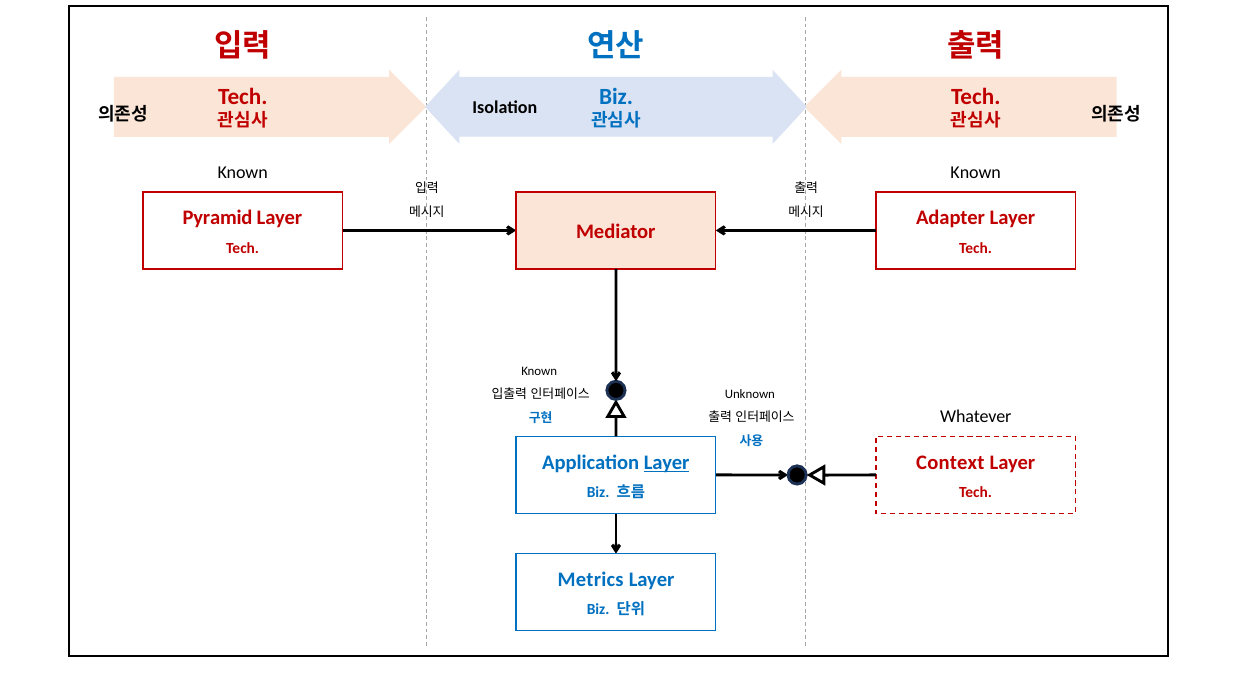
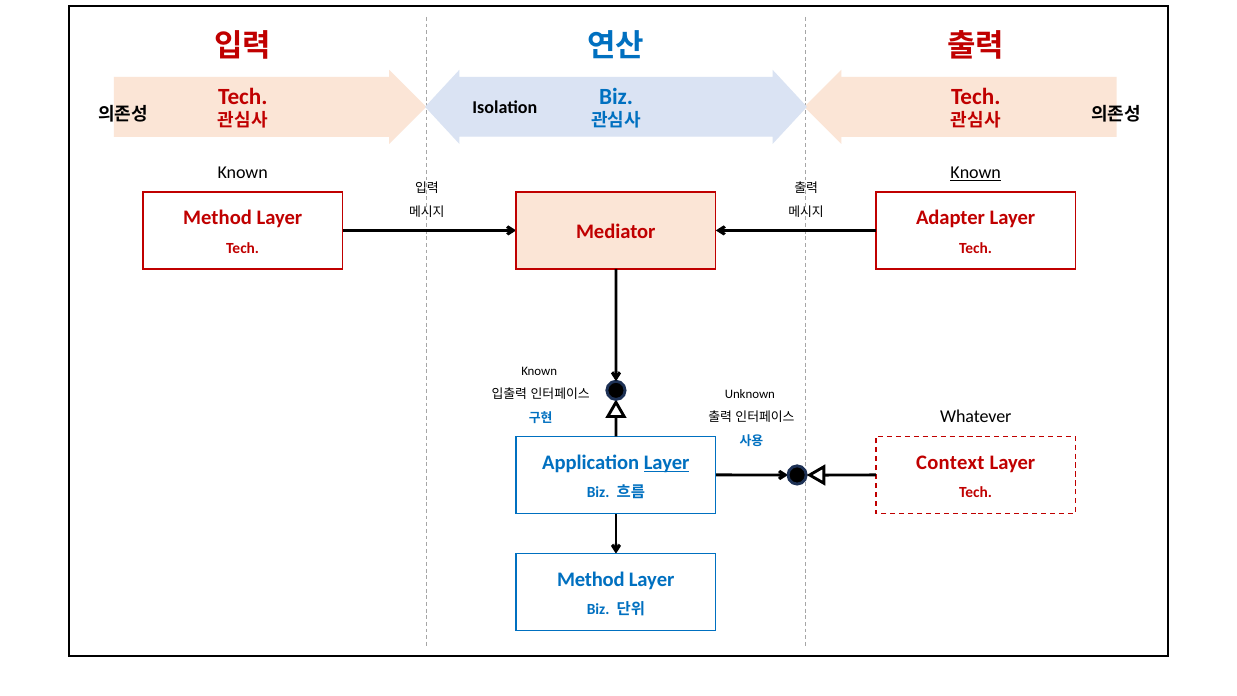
Known underline: none -> present (976, 172)
Pyramid: Pyramid -> Method (217, 218)
Metrics: Metrics -> Method (591, 580)
